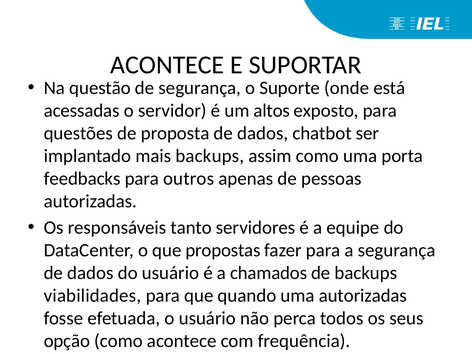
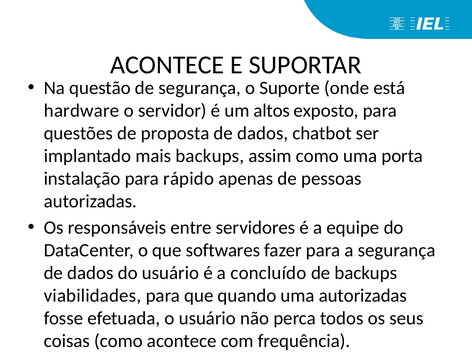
acessadas: acessadas -> hardware (82, 111)
feedbacks: feedbacks -> instalação (82, 179)
outros: outros -> rápido (189, 179)
tanto: tanto -> entre (191, 228)
propostas: propostas -> softwares (223, 250)
chamados: chamados -> concluído (268, 273)
opção: opção -> coisas (67, 341)
